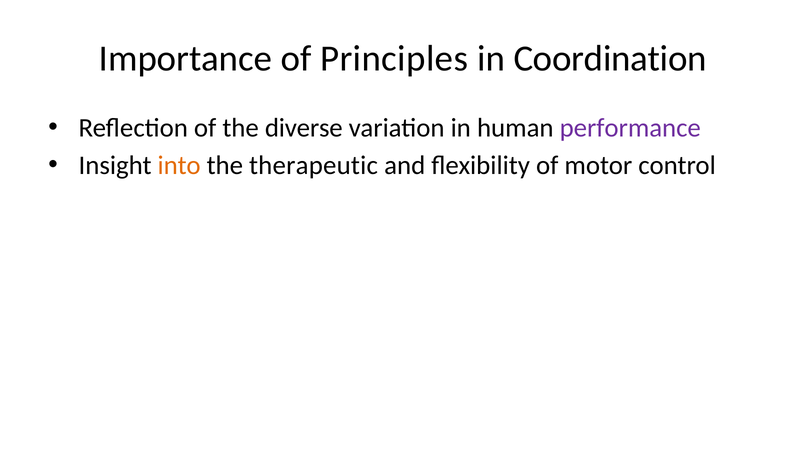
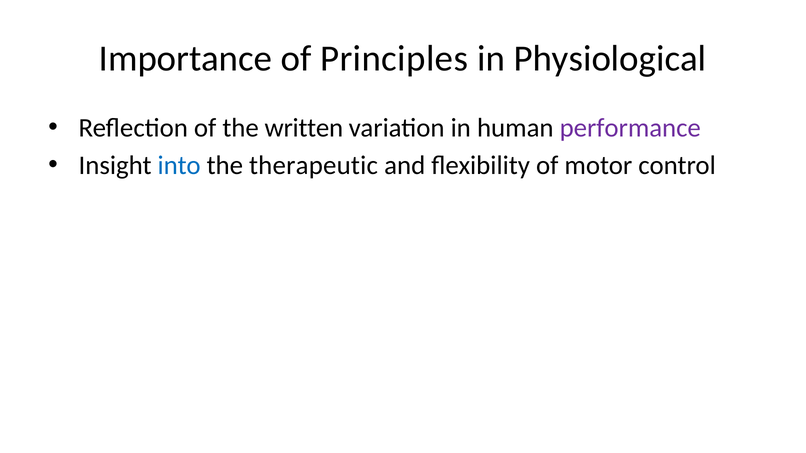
Coordination: Coordination -> Physiological (610, 58)
diverse: diverse -> written (304, 128)
into colour: orange -> blue (179, 165)
